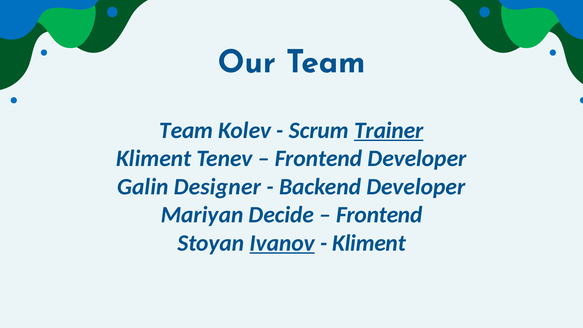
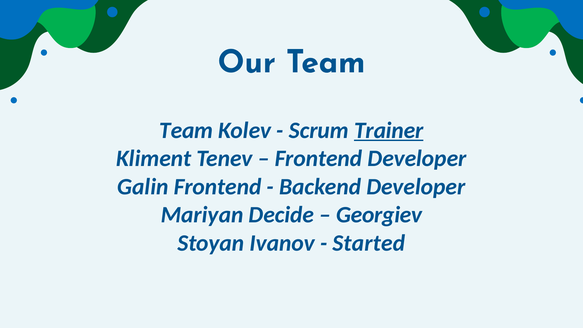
Galin Designer: Designer -> Frontend (218, 187)
Frontend: Frontend -> Georgiev (379, 215)
Ivanov underline: present -> none (282, 243)
Kliment: Kliment -> Started (369, 243)
